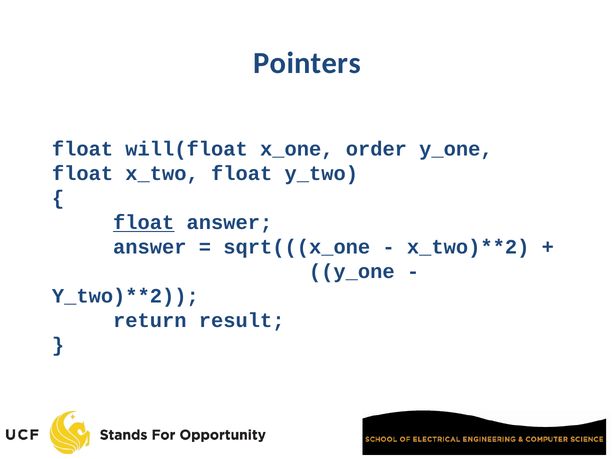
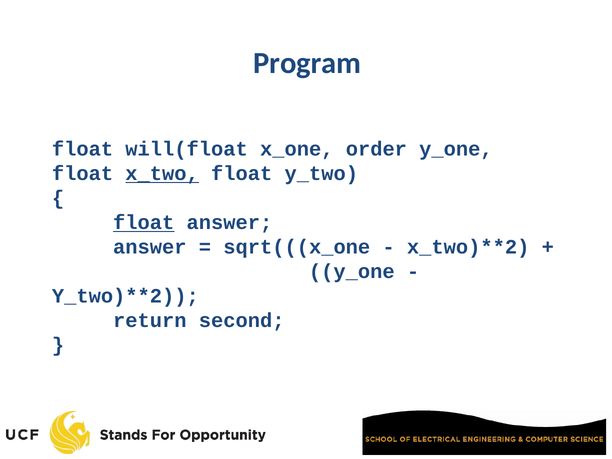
Pointers: Pointers -> Program (307, 63)
x_two underline: none -> present (162, 174)
result: result -> second (242, 321)
